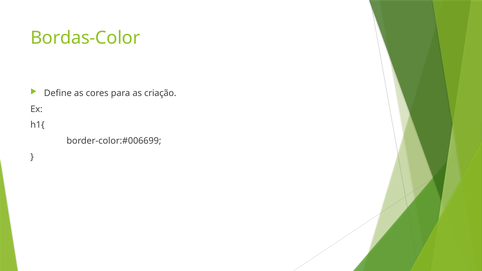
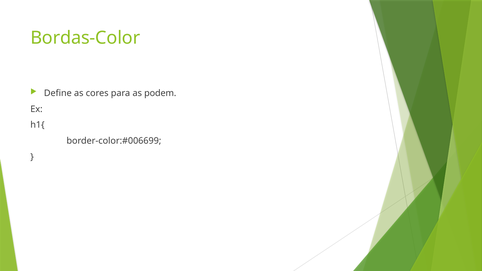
criação: criação -> podem (160, 93)
